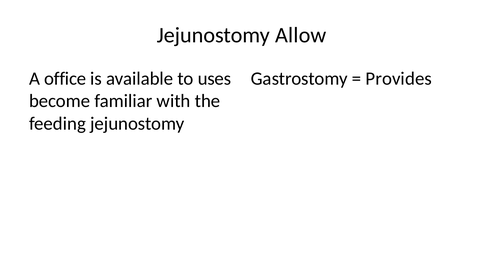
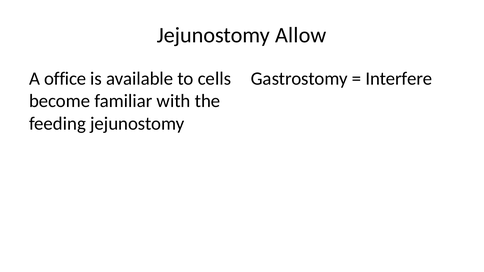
uses: uses -> cells (214, 79)
Provides: Provides -> Interfere (399, 79)
